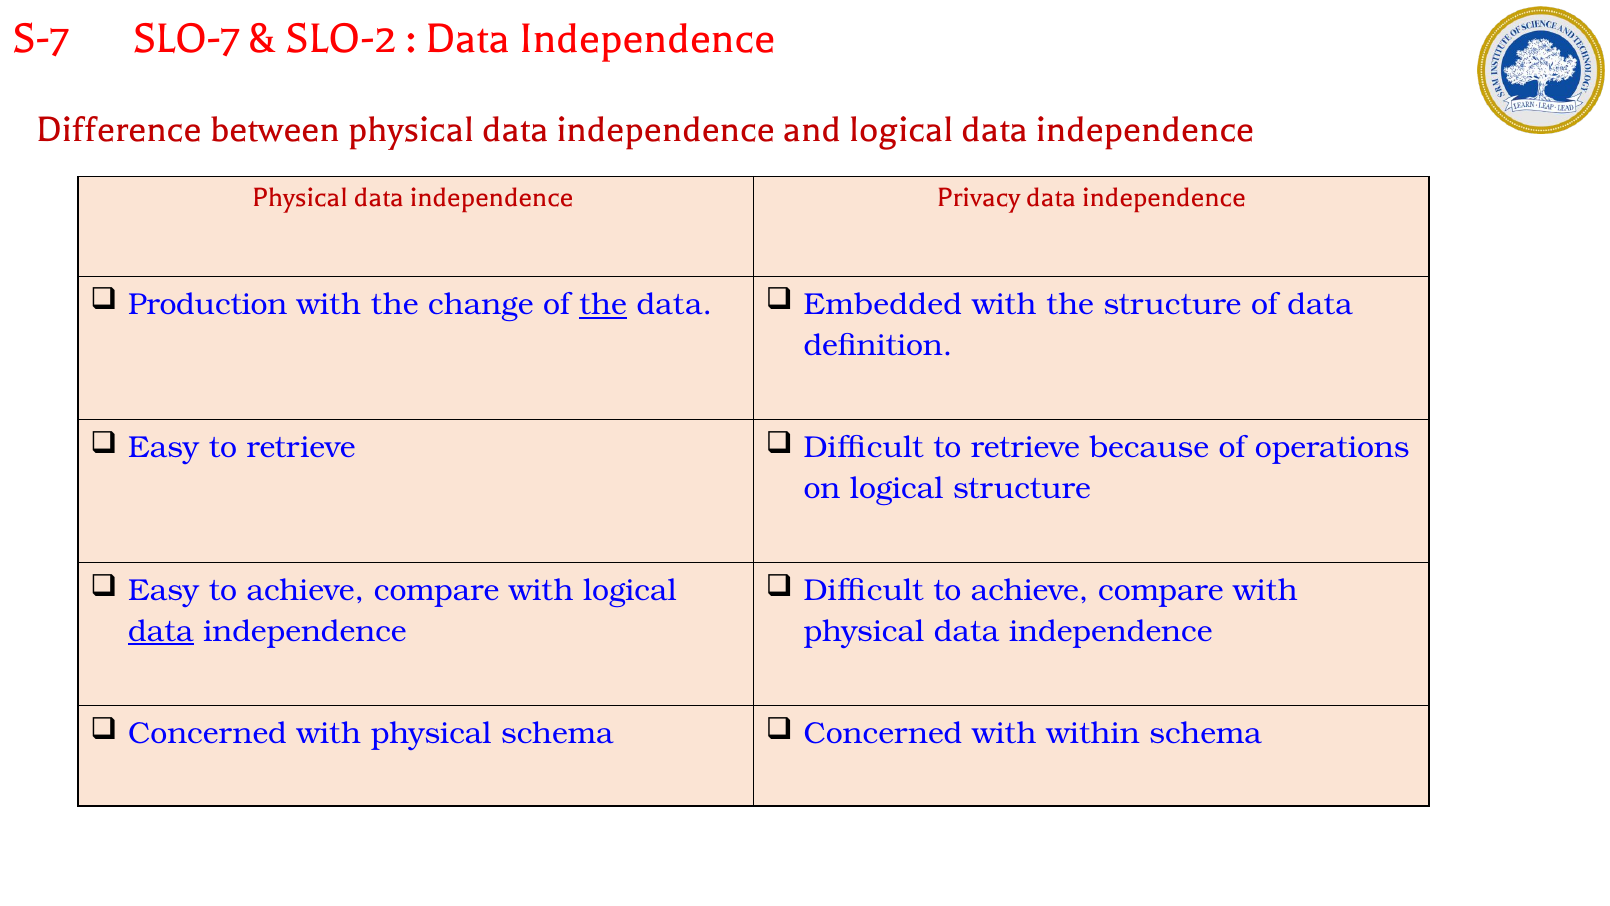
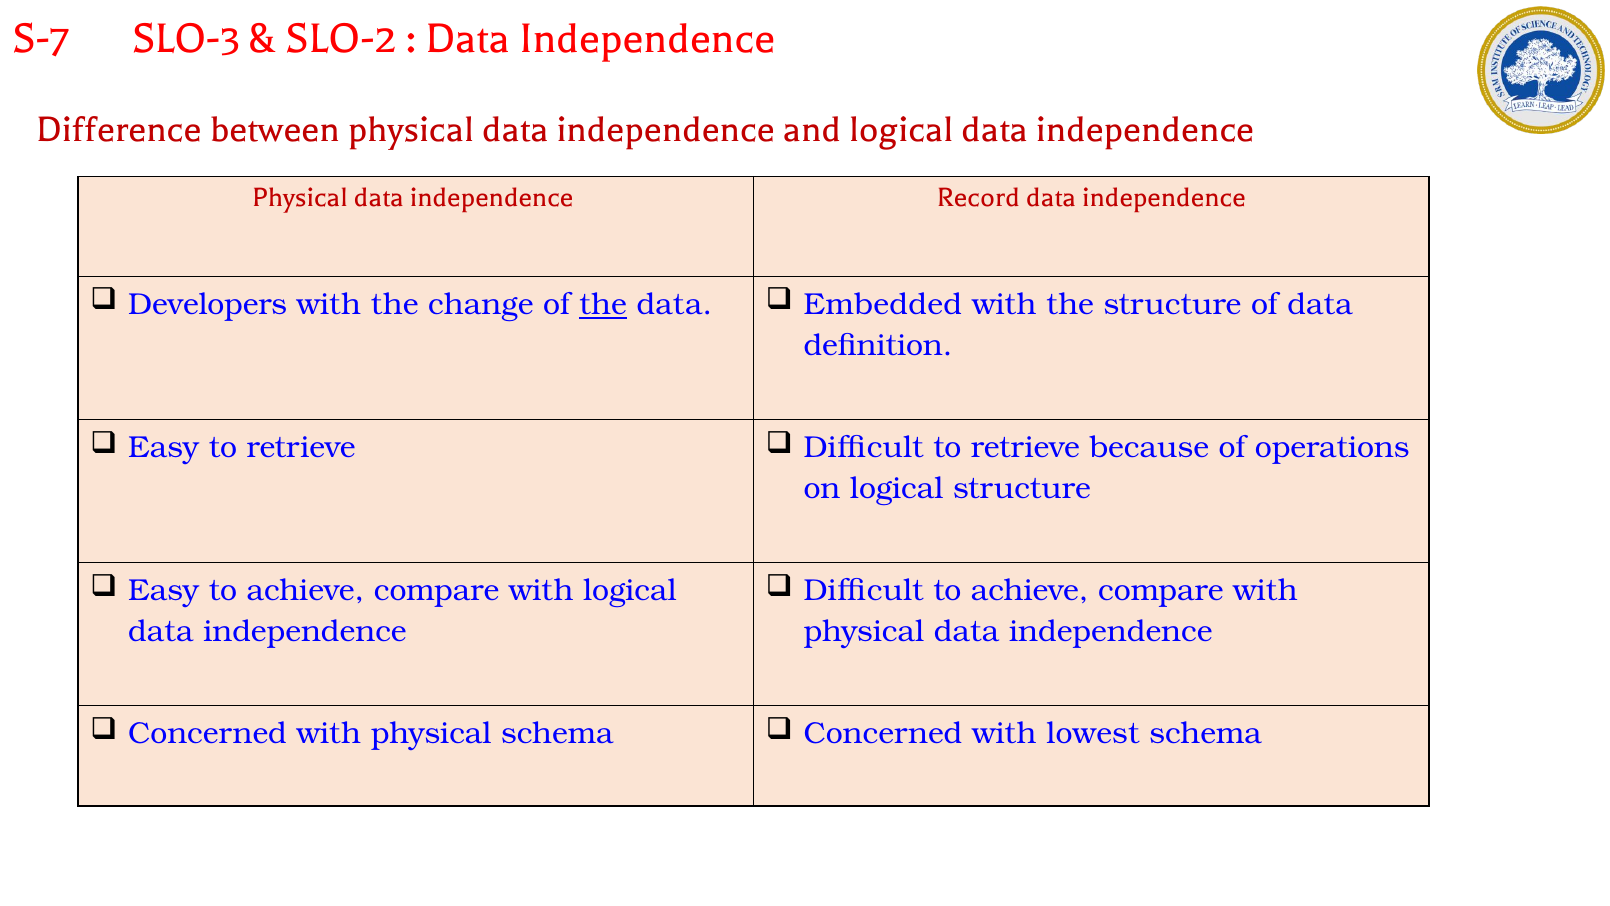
SLO-7: SLO-7 -> SLO-3 (186, 37)
Privacy: Privacy -> Record (978, 197)
Production: Production -> Developers (208, 305)
data underline: present -> none (161, 631)
within: within -> lowest (1093, 734)
